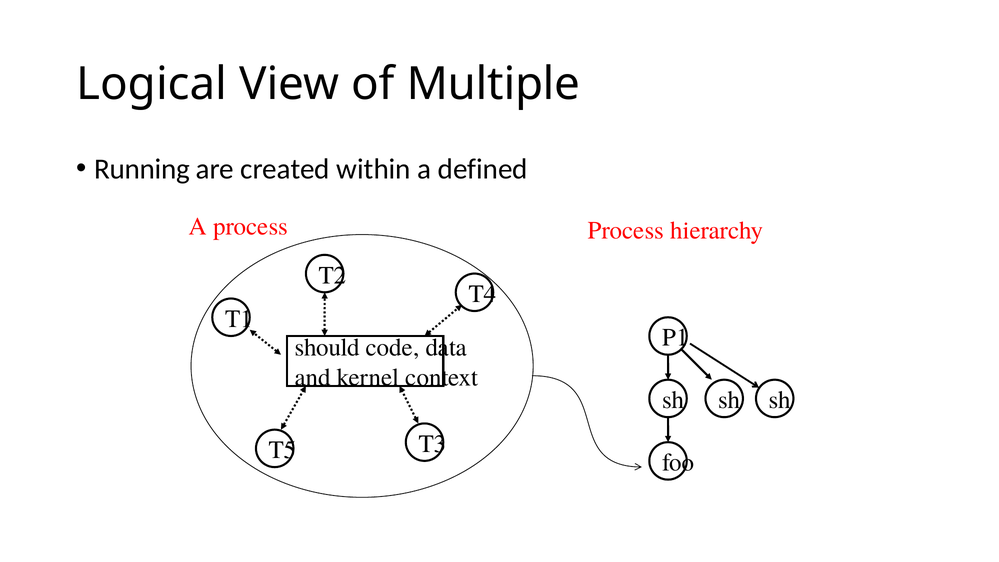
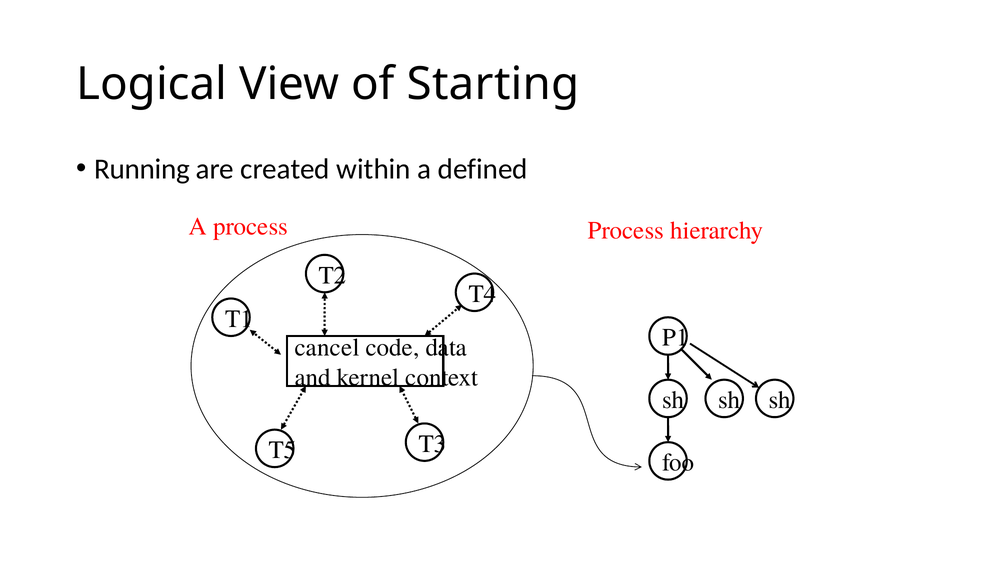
Multiple: Multiple -> Starting (493, 84)
should: should -> cancel (327, 348)
